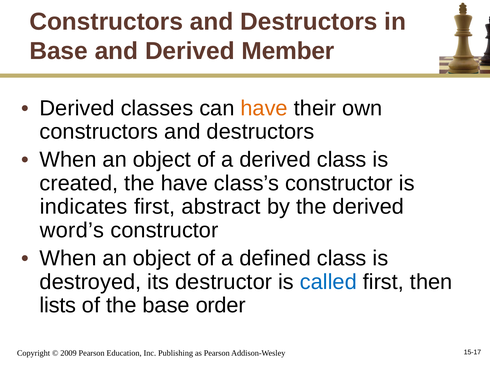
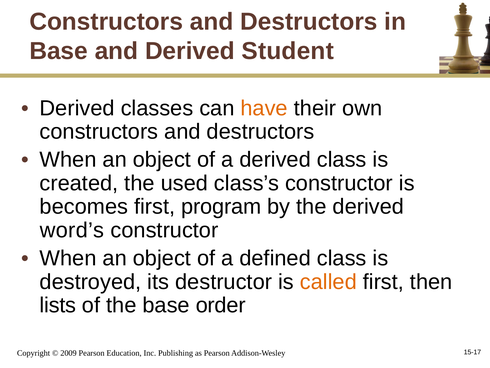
Member: Member -> Student (288, 51)
the have: have -> used (184, 183)
indicates: indicates -> becomes (84, 207)
abstract: abstract -> program (221, 207)
called colour: blue -> orange (328, 281)
